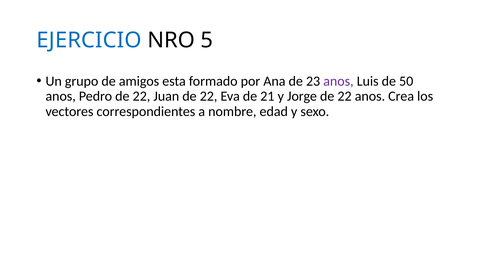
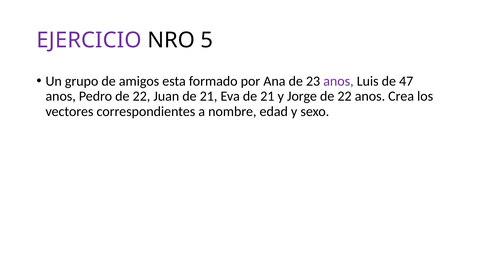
EJERCICIO colour: blue -> purple (89, 40)
50: 50 -> 47 (406, 81)
Juan de 22: 22 -> 21 (209, 96)
